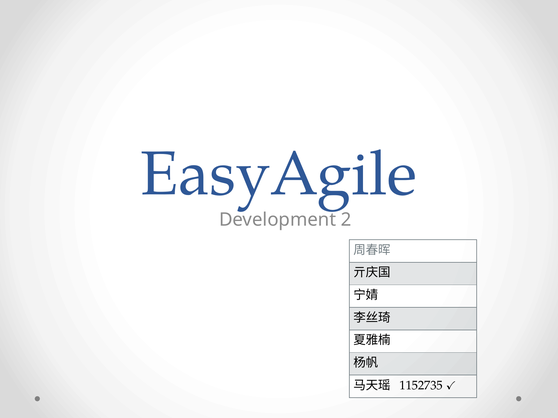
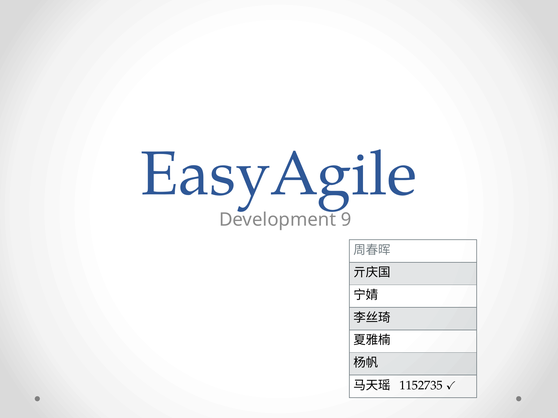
2: 2 -> 9 (346, 220)
